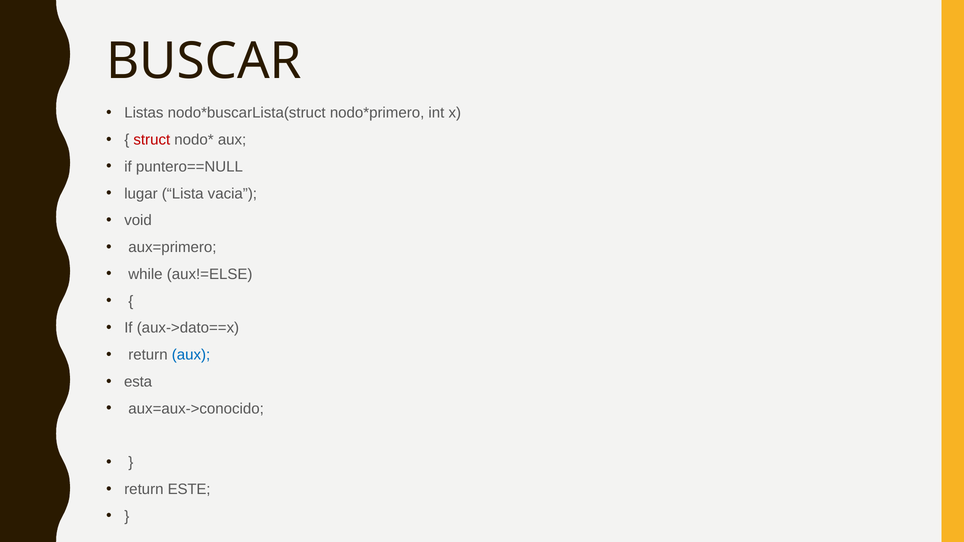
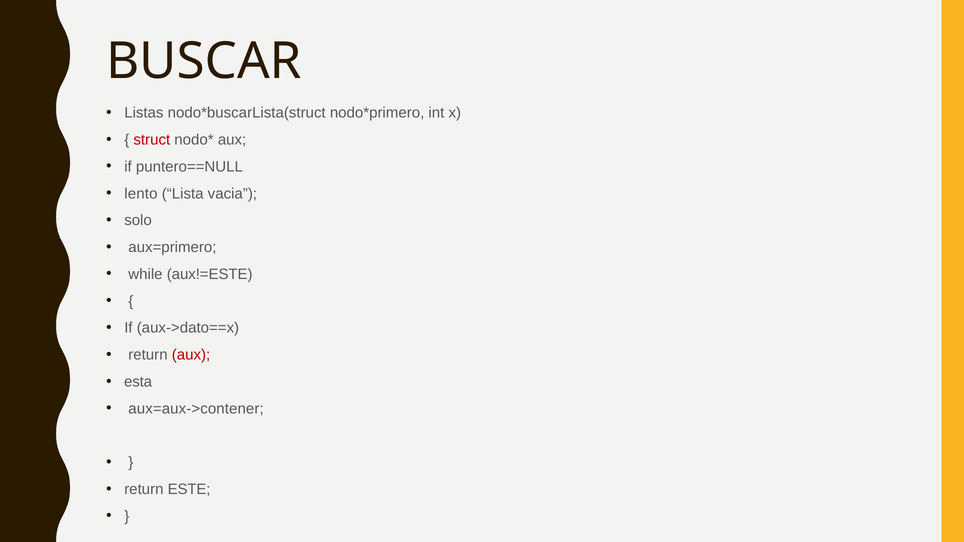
lugar: lugar -> lento (141, 194)
void: void -> solo (138, 221)
aux!=ELSE: aux!=ELSE -> aux!=ESTE (210, 274)
aux colour: blue -> red (191, 355)
aux=aux->conocido: aux=aux->conocido -> aux=aux->contener (196, 409)
